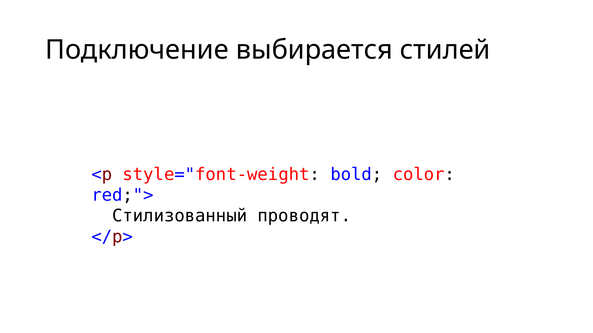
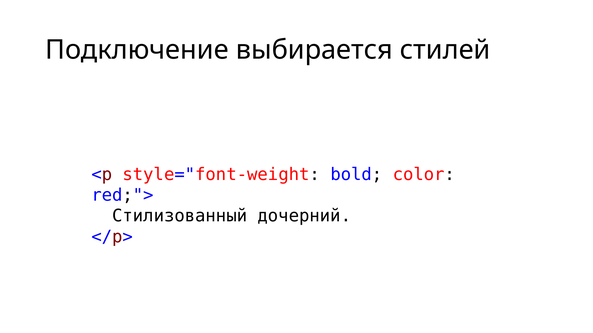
проводят: проводят -> дочерний (304, 216)
